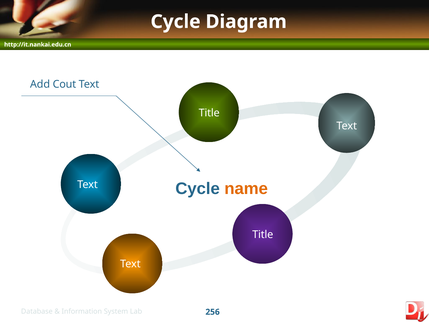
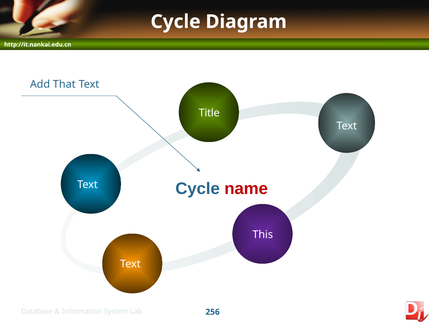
Cout: Cout -> That (64, 84)
name colour: orange -> red (246, 189)
Title: Title -> This (263, 235)
